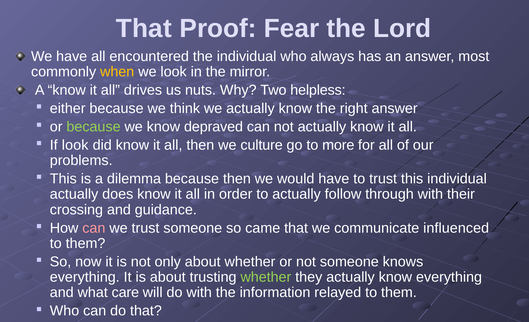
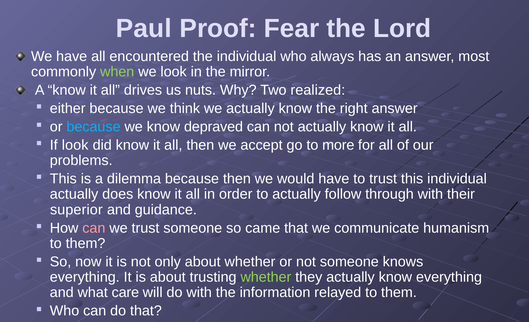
That: That -> Paul (144, 29)
when colour: yellow -> light green (117, 72)
helpless: helpless -> realized (318, 90)
because colour: light green -> light blue (94, 127)
culture: culture -> accept (262, 145)
crossing: crossing -> superior (76, 209)
influenced: influenced -> humanism (456, 228)
